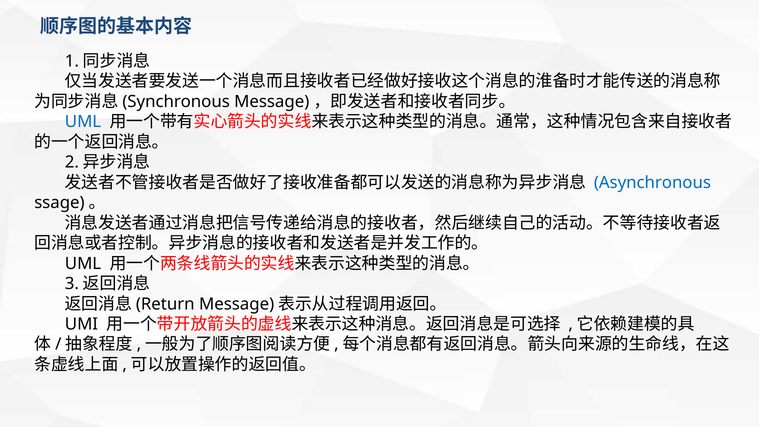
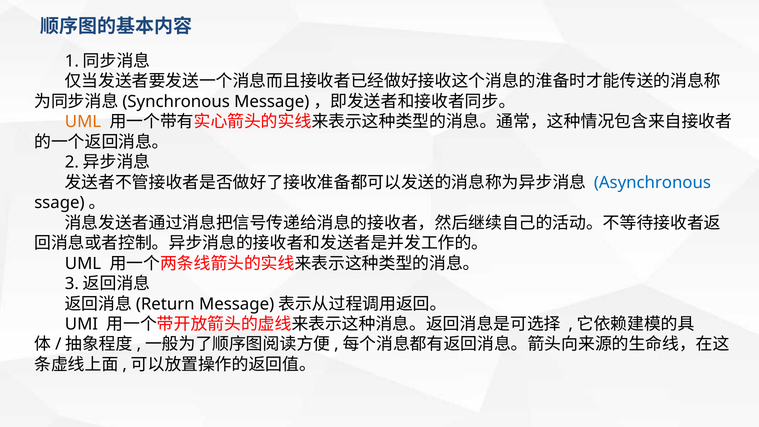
UML colour: blue -> orange (83, 122)
